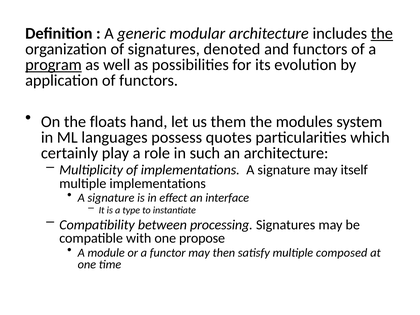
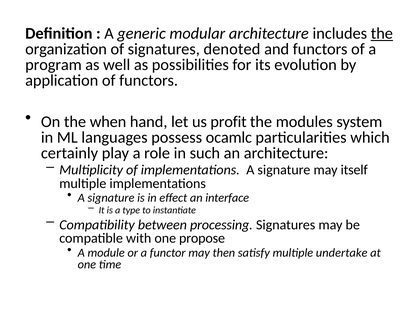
program underline: present -> none (53, 65)
floats: floats -> when (108, 122)
them: them -> profit (229, 122)
quotes: quotes -> ocamlc (229, 137)
composed: composed -> undertake (342, 253)
